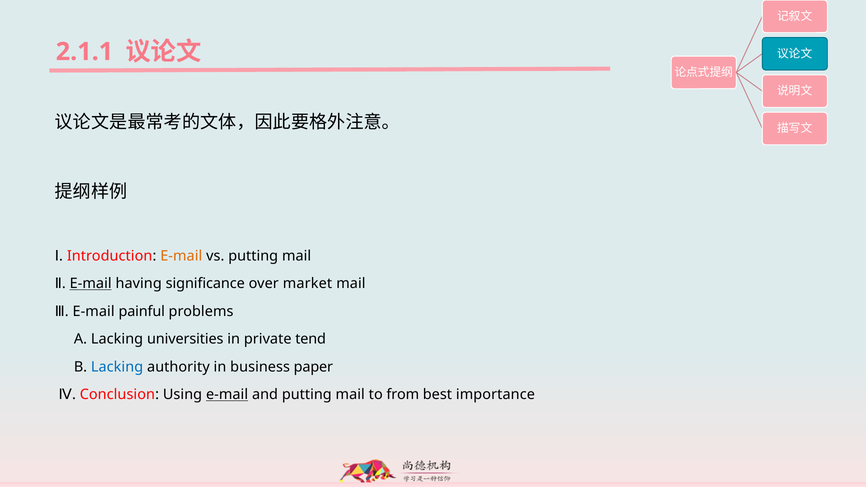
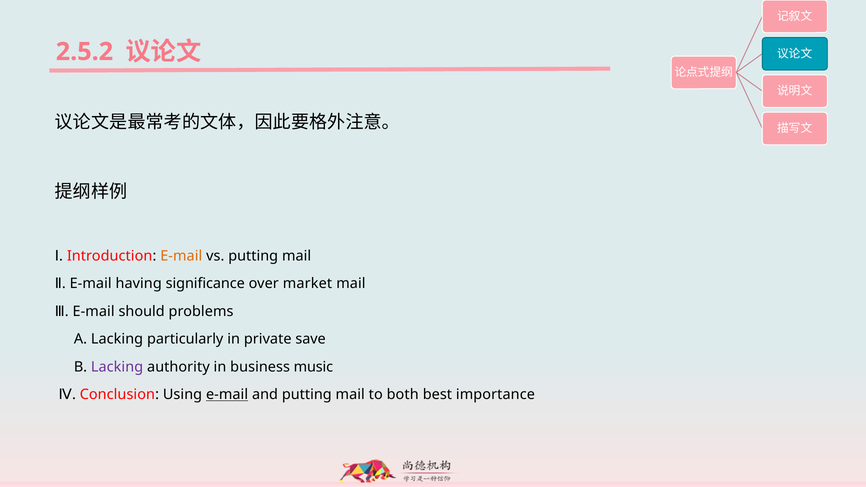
2.1.1: 2.1.1 -> 2.5.2 (84, 52)
E-mail underline: present -> none (91, 284)
painful: painful -> should (142, 311)
universities: universities -> particularly (185, 339)
tend: tend -> save (311, 339)
Lacking colour: blue -> purple (117, 367)
paper: paper -> music (313, 367)
from: from -> both (403, 395)
